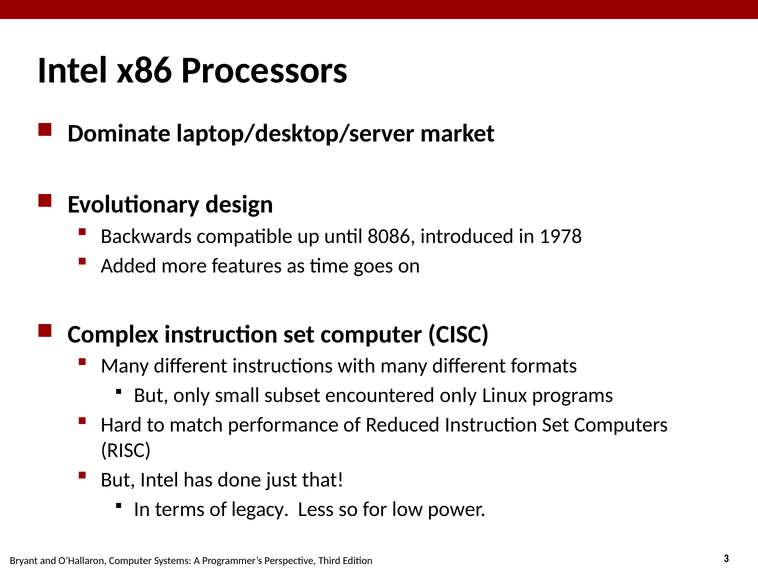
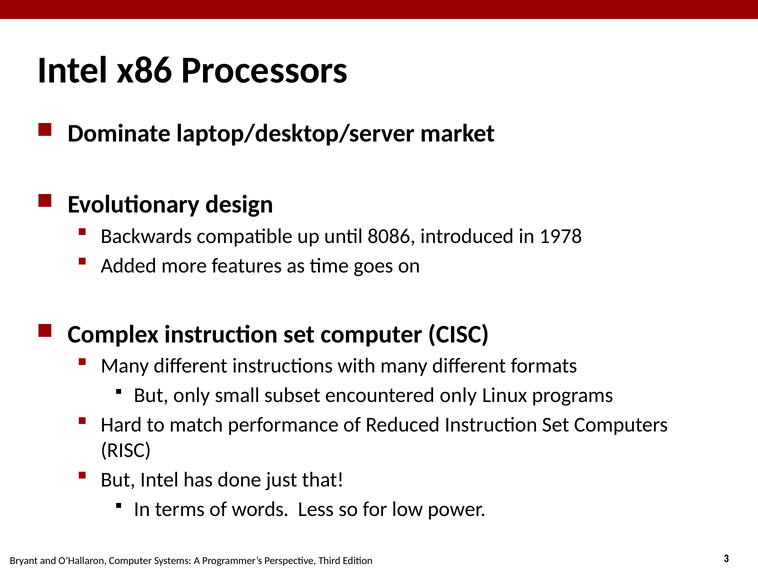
legacy: legacy -> words (260, 509)
